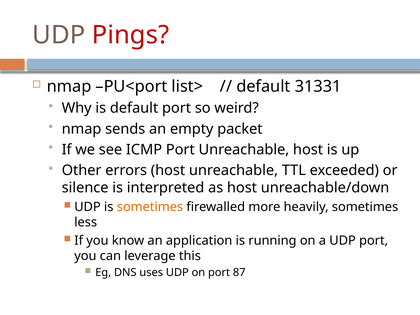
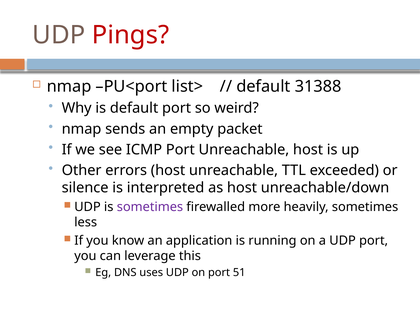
31331: 31331 -> 31388 (318, 87)
sometimes colour: orange -> purple (150, 207)
87: 87 -> 51 (239, 273)
